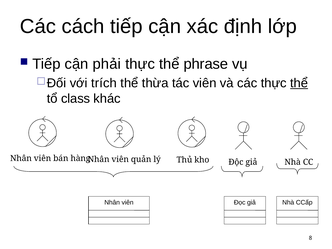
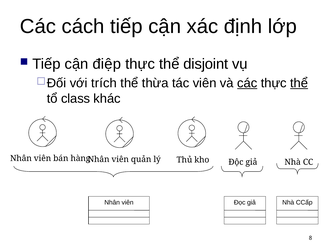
phải: phải -> điệp (107, 64)
phrase: phrase -> disjoint (206, 64)
các underline: none -> present (247, 83)
